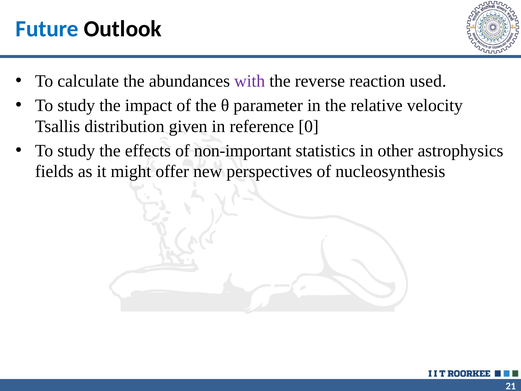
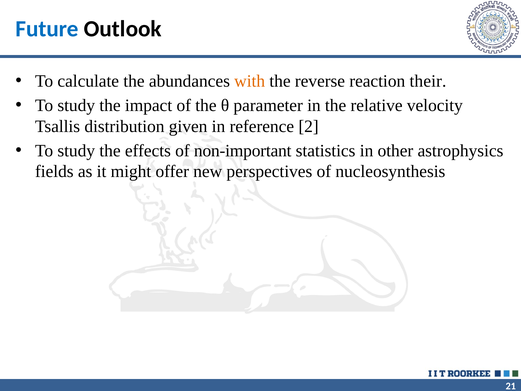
with colour: purple -> orange (250, 81)
used: used -> their (428, 81)
0: 0 -> 2 (309, 126)
